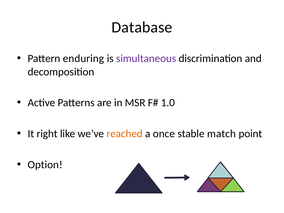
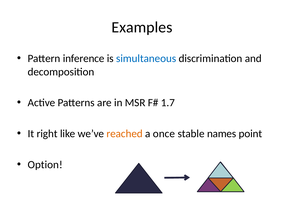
Database: Database -> Examples (142, 27)
enduring: enduring -> inference (84, 59)
simultaneous colour: purple -> blue (146, 59)
1.0: 1.0 -> 1.7 (168, 103)
match: match -> names (222, 134)
